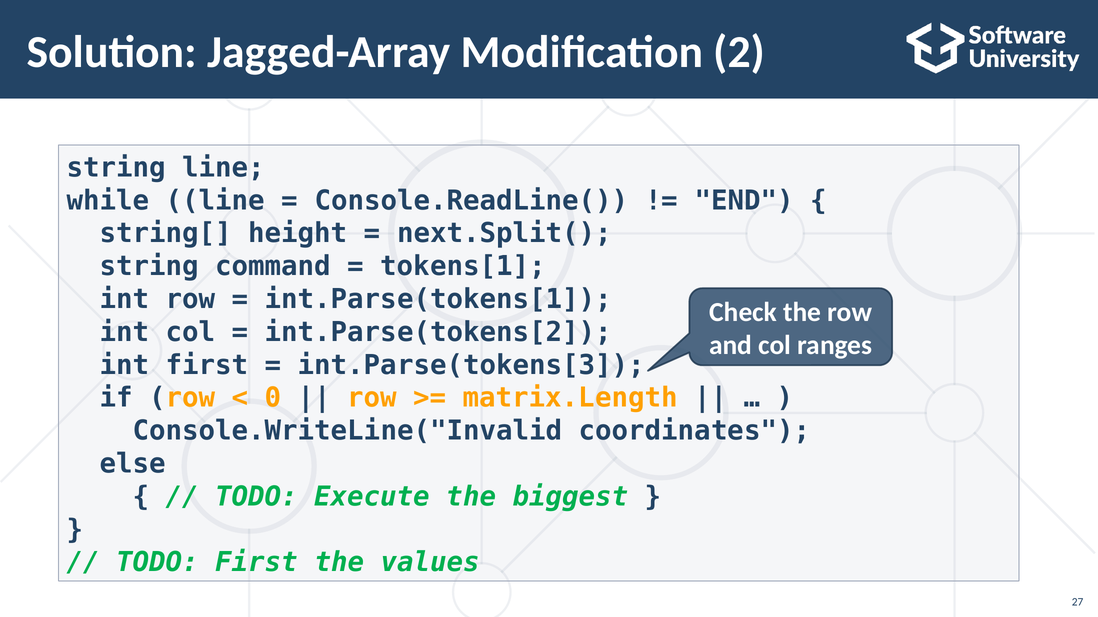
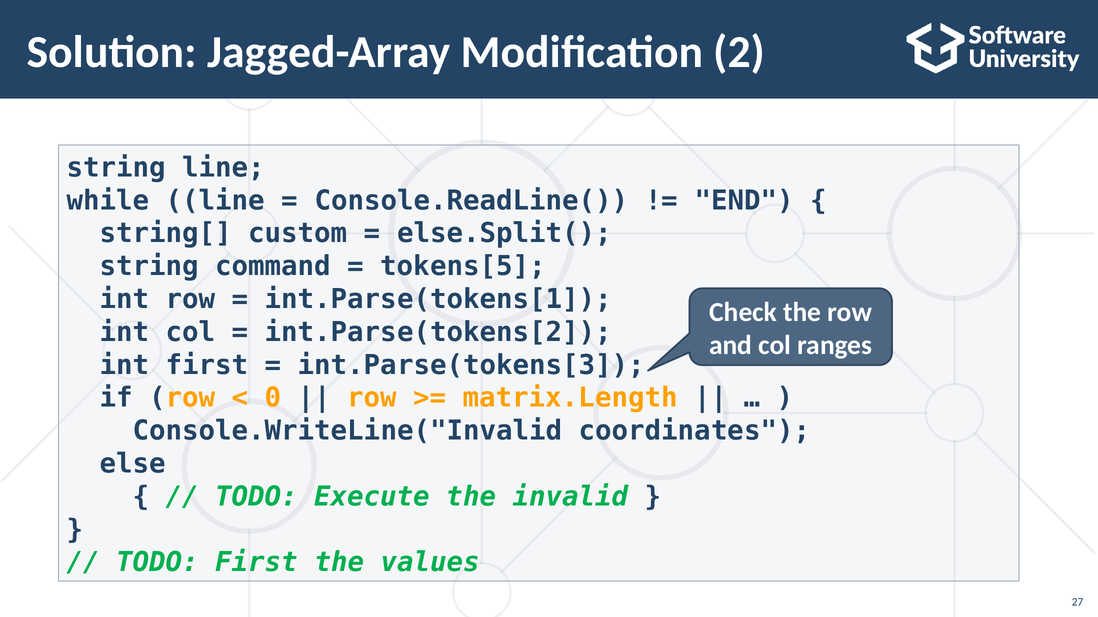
height: height -> custom (298, 234)
next.Split(: next.Split( -> else.Split( (504, 234)
tokens[1: tokens[1 -> tokens[5 (463, 267)
biggest: biggest -> invalid (570, 497)
